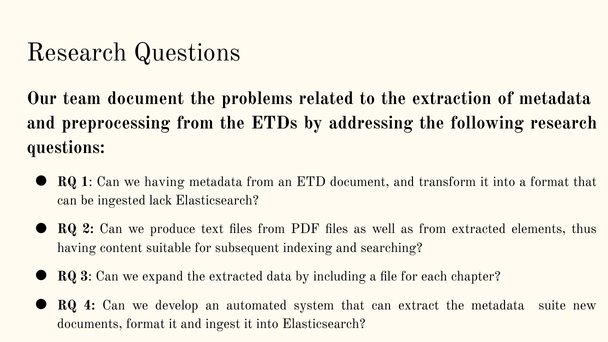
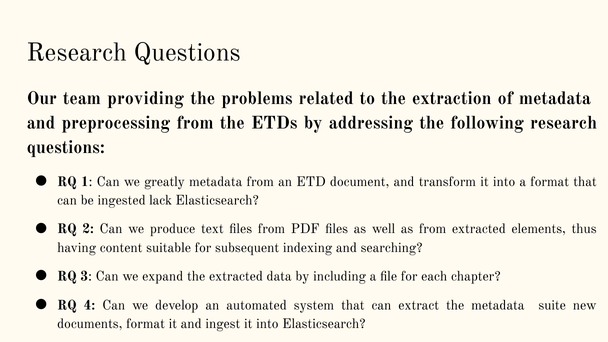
team document: document -> providing (146, 98)
we having: having -> greatly (164, 182)
